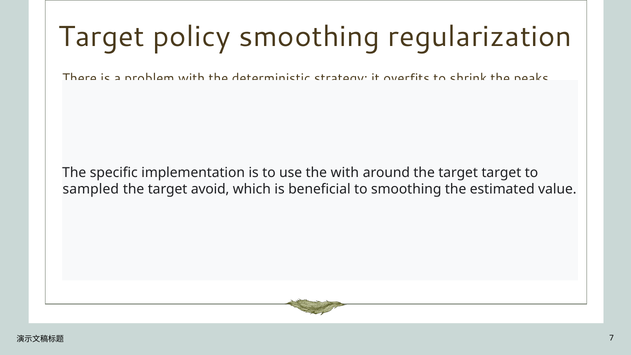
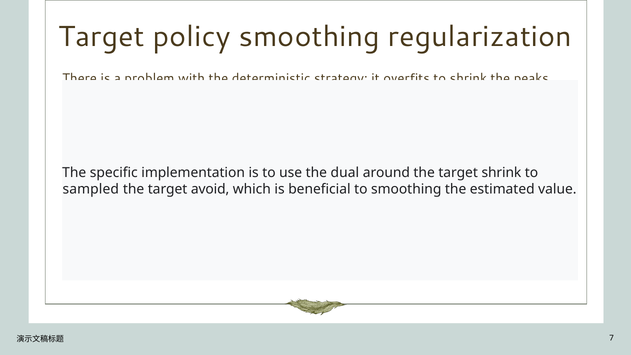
the with: with -> dual (345, 173)
target target: target -> shrink (501, 173)
